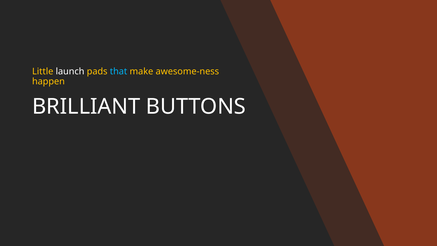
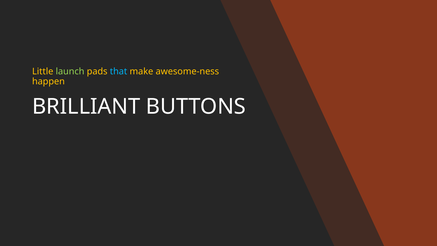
launch colour: white -> light green (70, 72)
